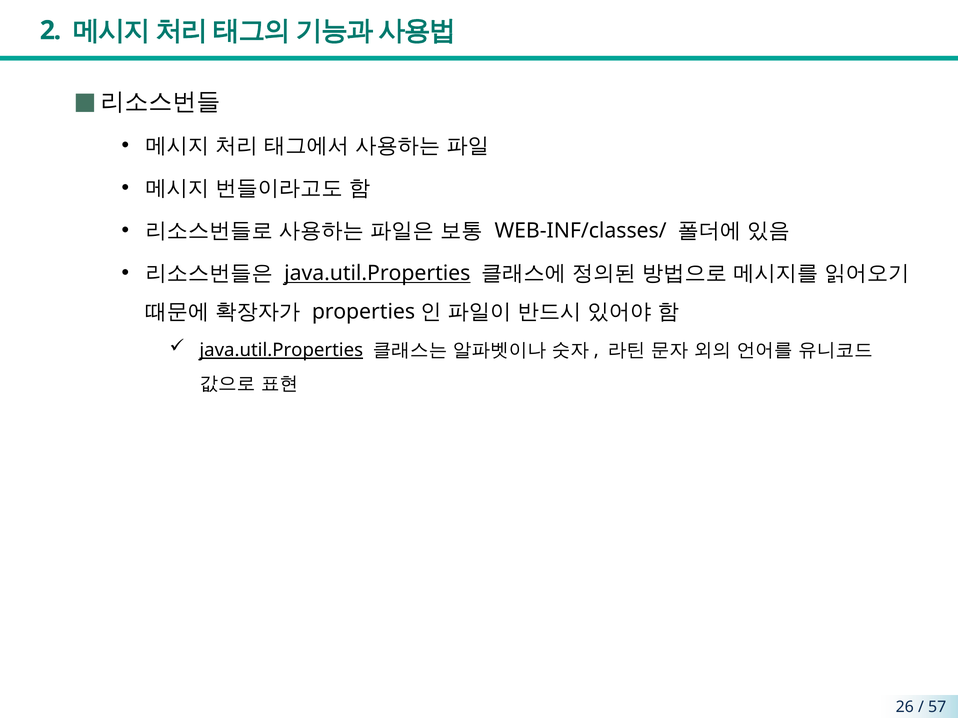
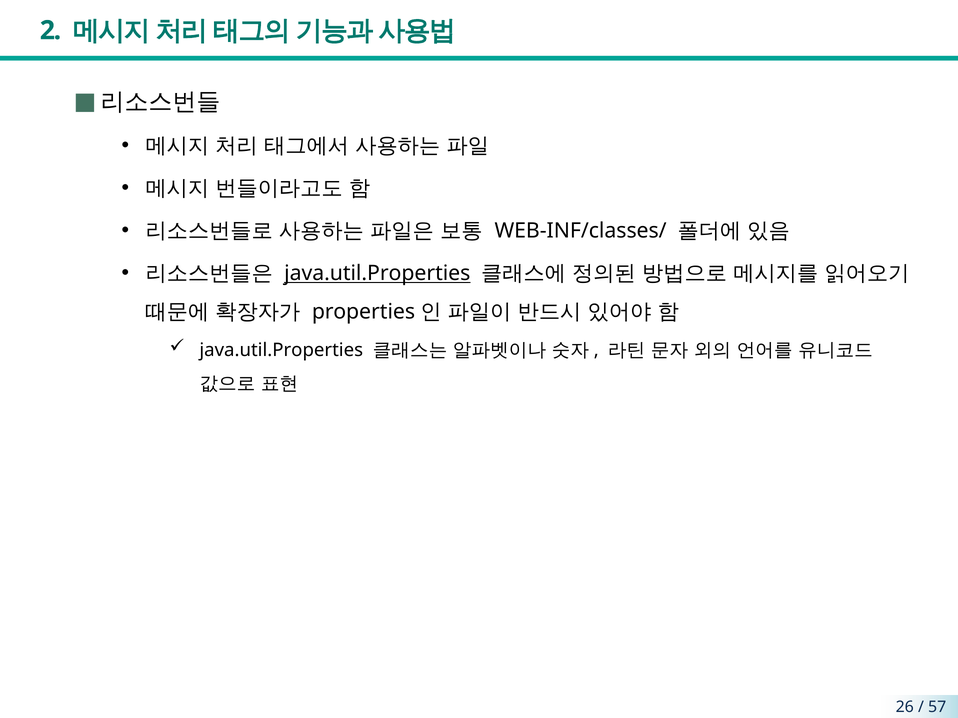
java.util.Properties underline: present -> none (281, 350)
